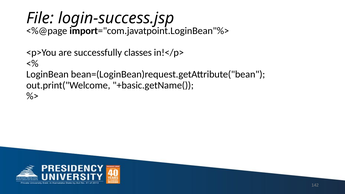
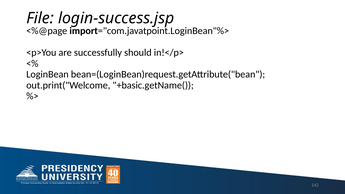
classes: classes -> should (138, 53)
